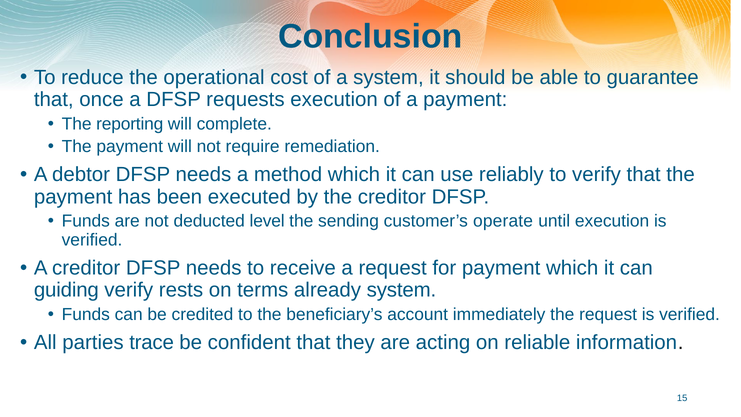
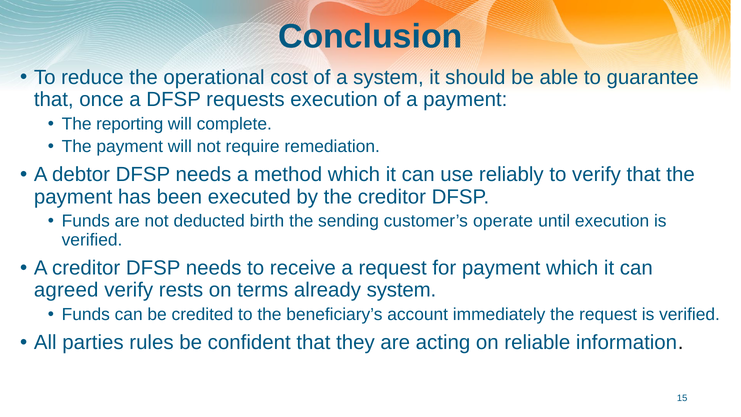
level: level -> birth (267, 221)
guiding: guiding -> agreed (66, 290)
trace: trace -> rules (151, 342)
